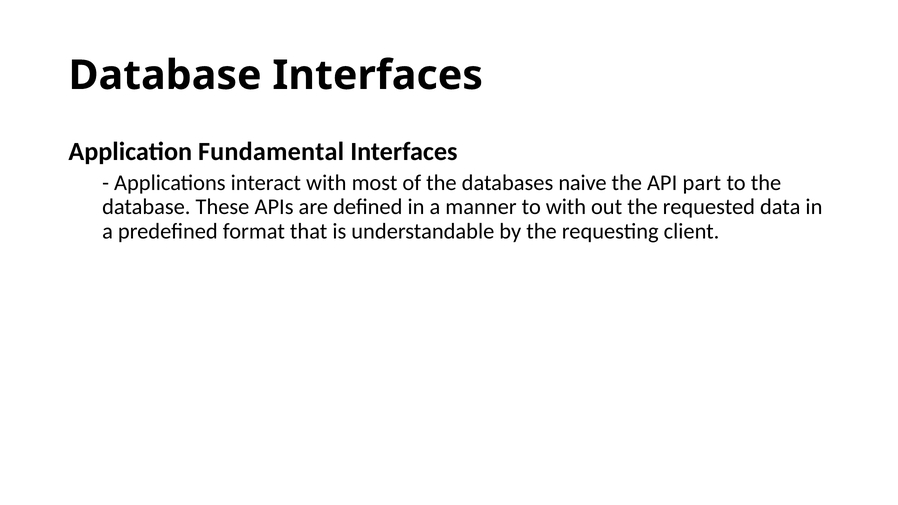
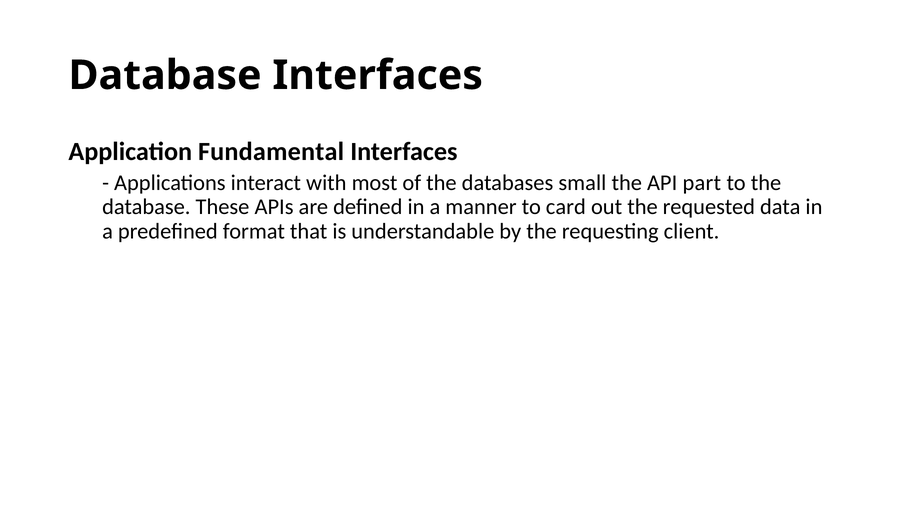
naive: naive -> small (582, 183)
to with: with -> card (566, 207)
